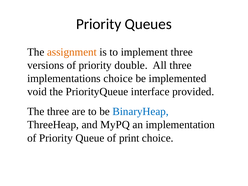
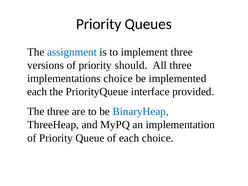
assignment colour: orange -> blue (72, 52)
double: double -> should (131, 65)
void: void -> each (37, 92)
of print: print -> each (129, 138)
